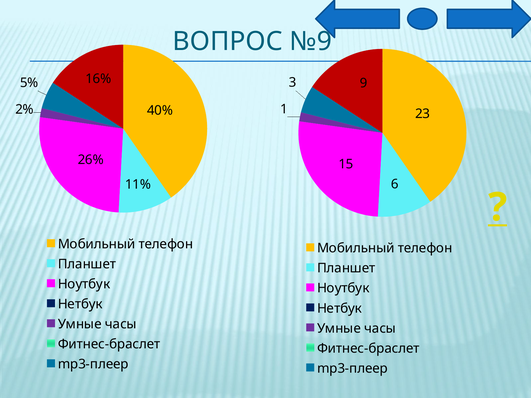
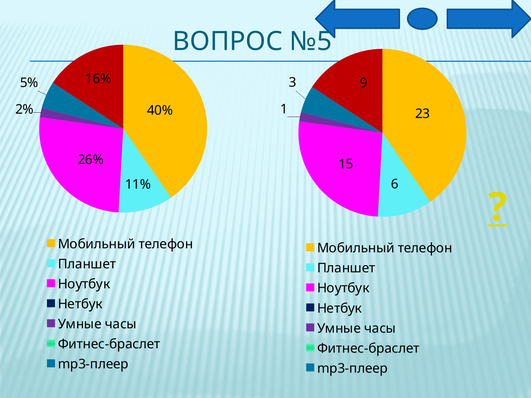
№9: №9 -> №5 (311, 41)
